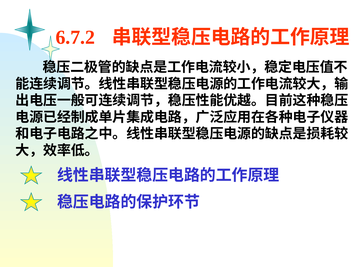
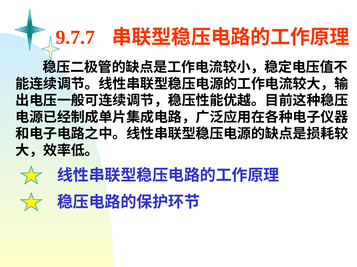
6.7.2: 6.7.2 -> 9.7.7 (75, 37)
